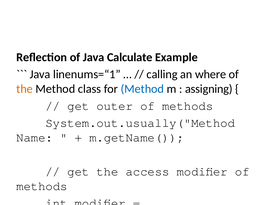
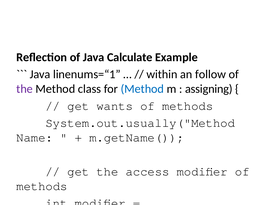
calling: calling -> within (162, 74)
where: where -> follow (211, 74)
the colour: orange -> purple (25, 89)
outer: outer -> wants (115, 106)
